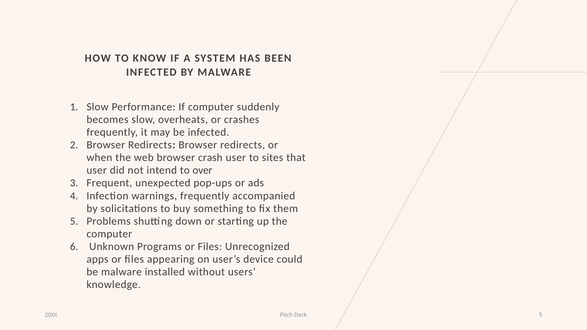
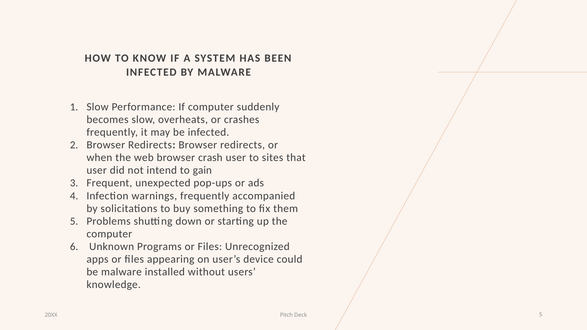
over: over -> gain (202, 170)
